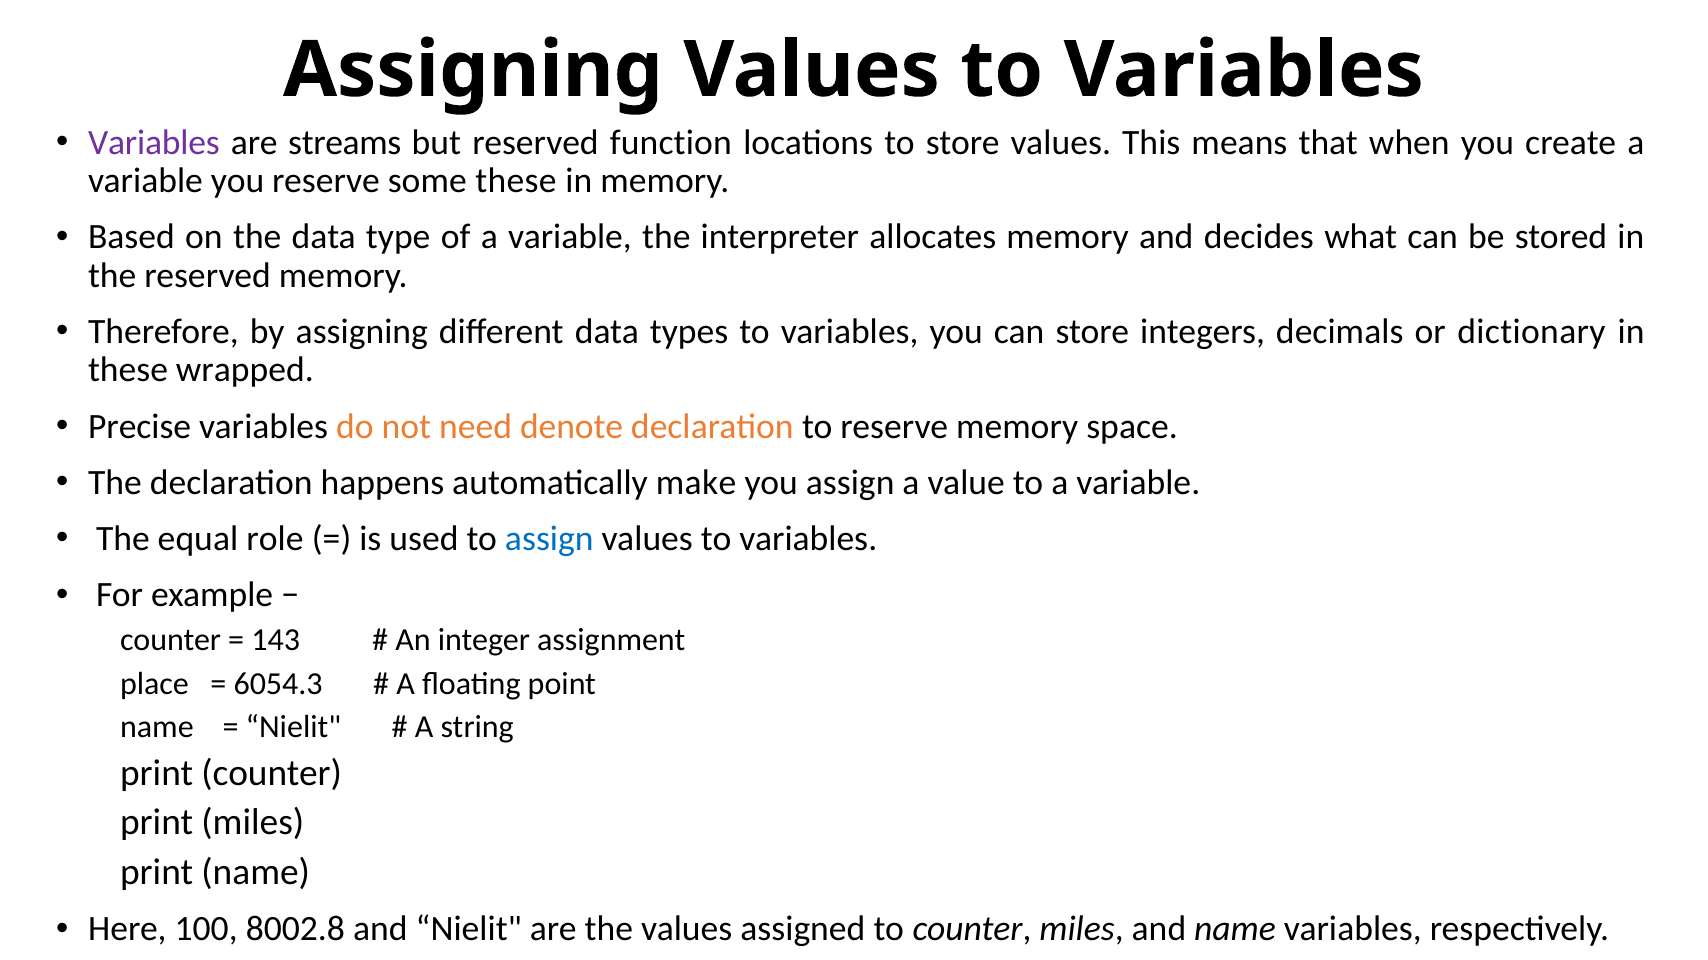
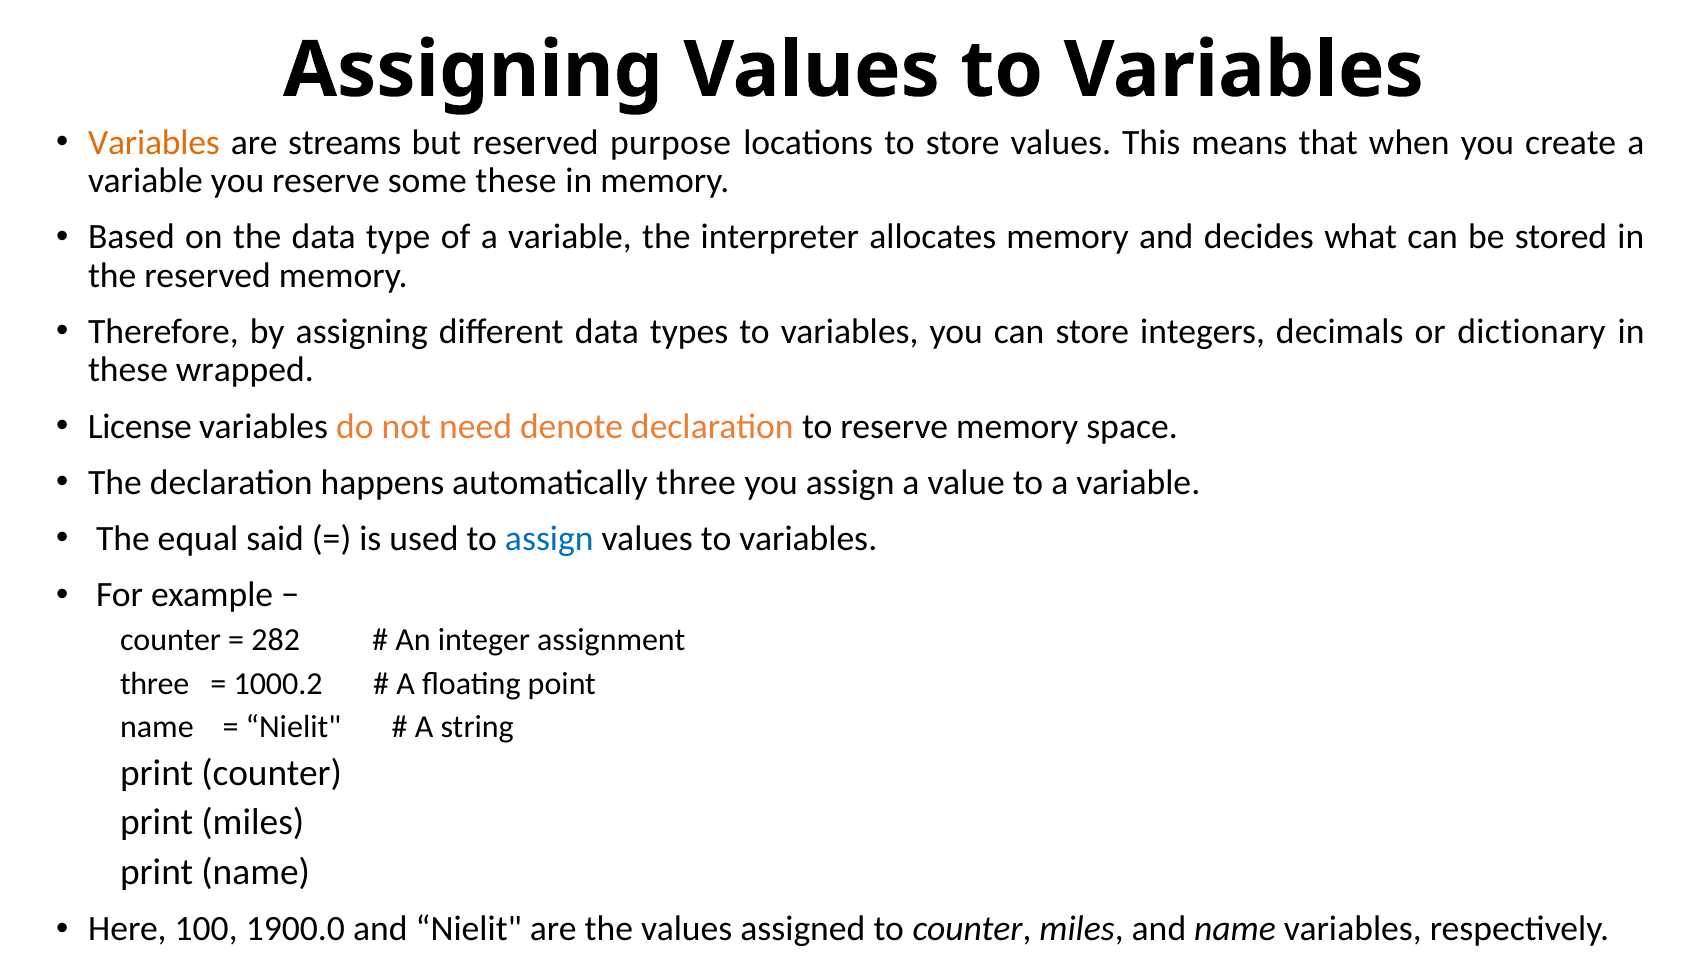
Variables colour: purple -> orange (154, 143)
function: function -> purpose (671, 143)
Precise: Precise -> License (140, 427)
automatically make: make -> three (696, 483)
role: role -> said (275, 539)
143: 143 -> 282 (276, 641)
place: place -> three (155, 684)
6054.3: 6054.3 -> 1000.2 (278, 684)
8002.8: 8002.8 -> 1900.0 (295, 930)
